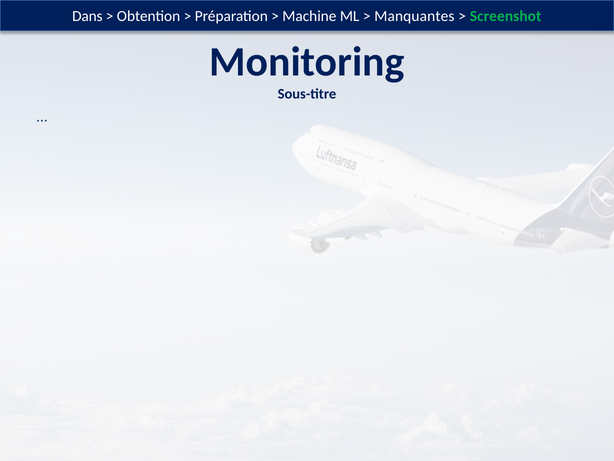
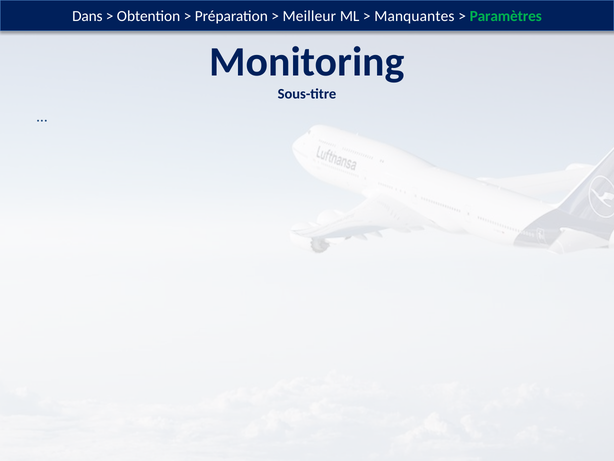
Machine: Machine -> Meilleur (309, 16)
Screenshot: Screenshot -> Paramètres (506, 16)
